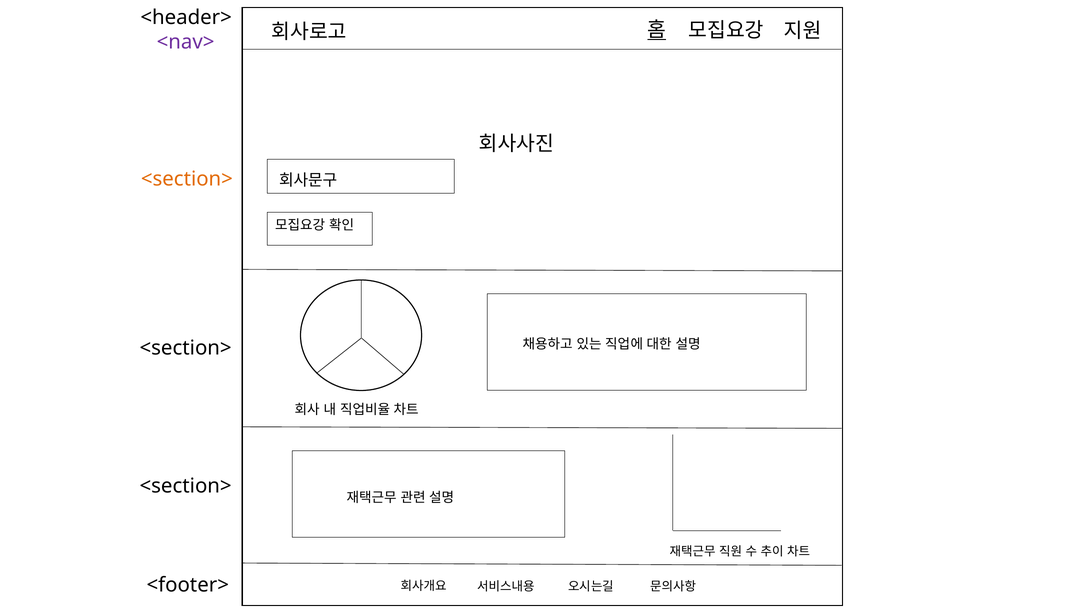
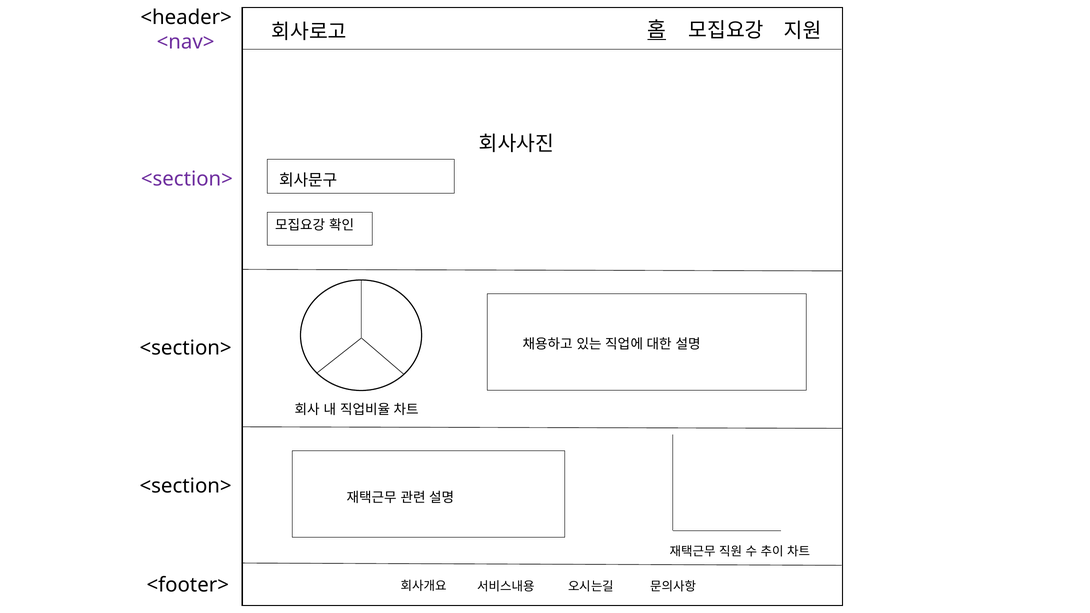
<section> colour: orange -> purple (187, 179)
